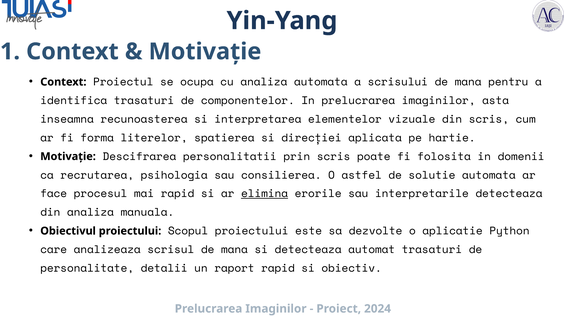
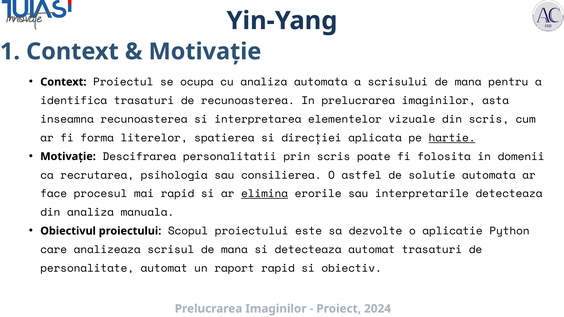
de componentelor: componentelor -> recunoasterea (248, 101)
hartie underline: none -> present (452, 138)
personalitate detalii: detalii -> automat (164, 268)
